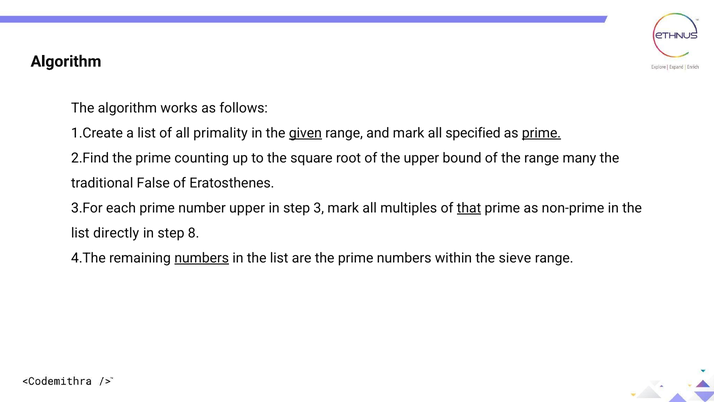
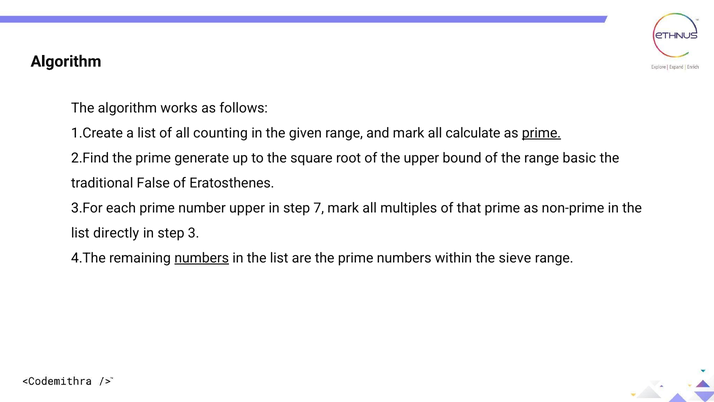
primality: primality -> counting (221, 133)
given underline: present -> none (305, 133)
specified: specified -> calculate (473, 133)
counting: counting -> generate (202, 158)
many: many -> basic (579, 158)
3: 3 -> 7 (319, 208)
that underline: present -> none (469, 208)
8: 8 -> 3 (194, 233)
